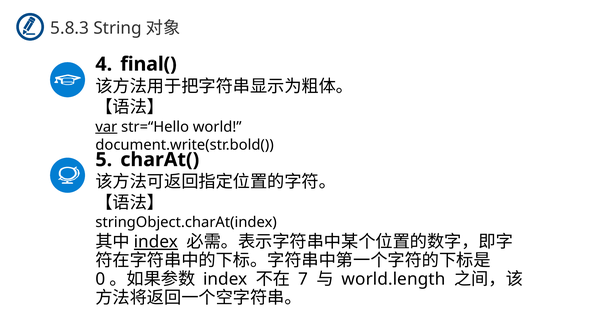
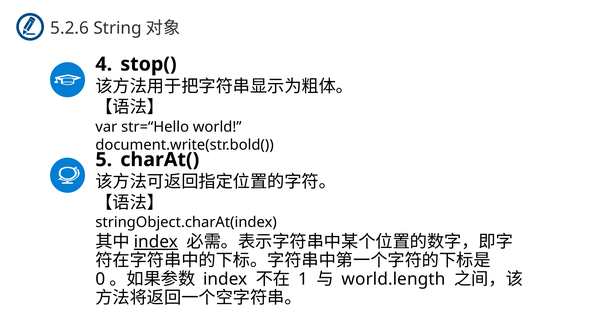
5.8.3: 5.8.3 -> 5.2.6 (70, 28)
final(: final( -> stop( (148, 64)
var underline: present -> none (106, 127)
7: 7 -> 1 (303, 279)
